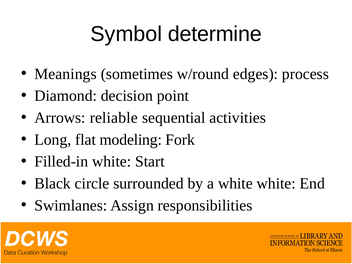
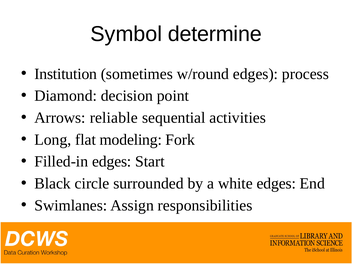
Meanings: Meanings -> Institution (66, 74)
Filled-in white: white -> edges (112, 162)
white white: white -> edges (276, 183)
